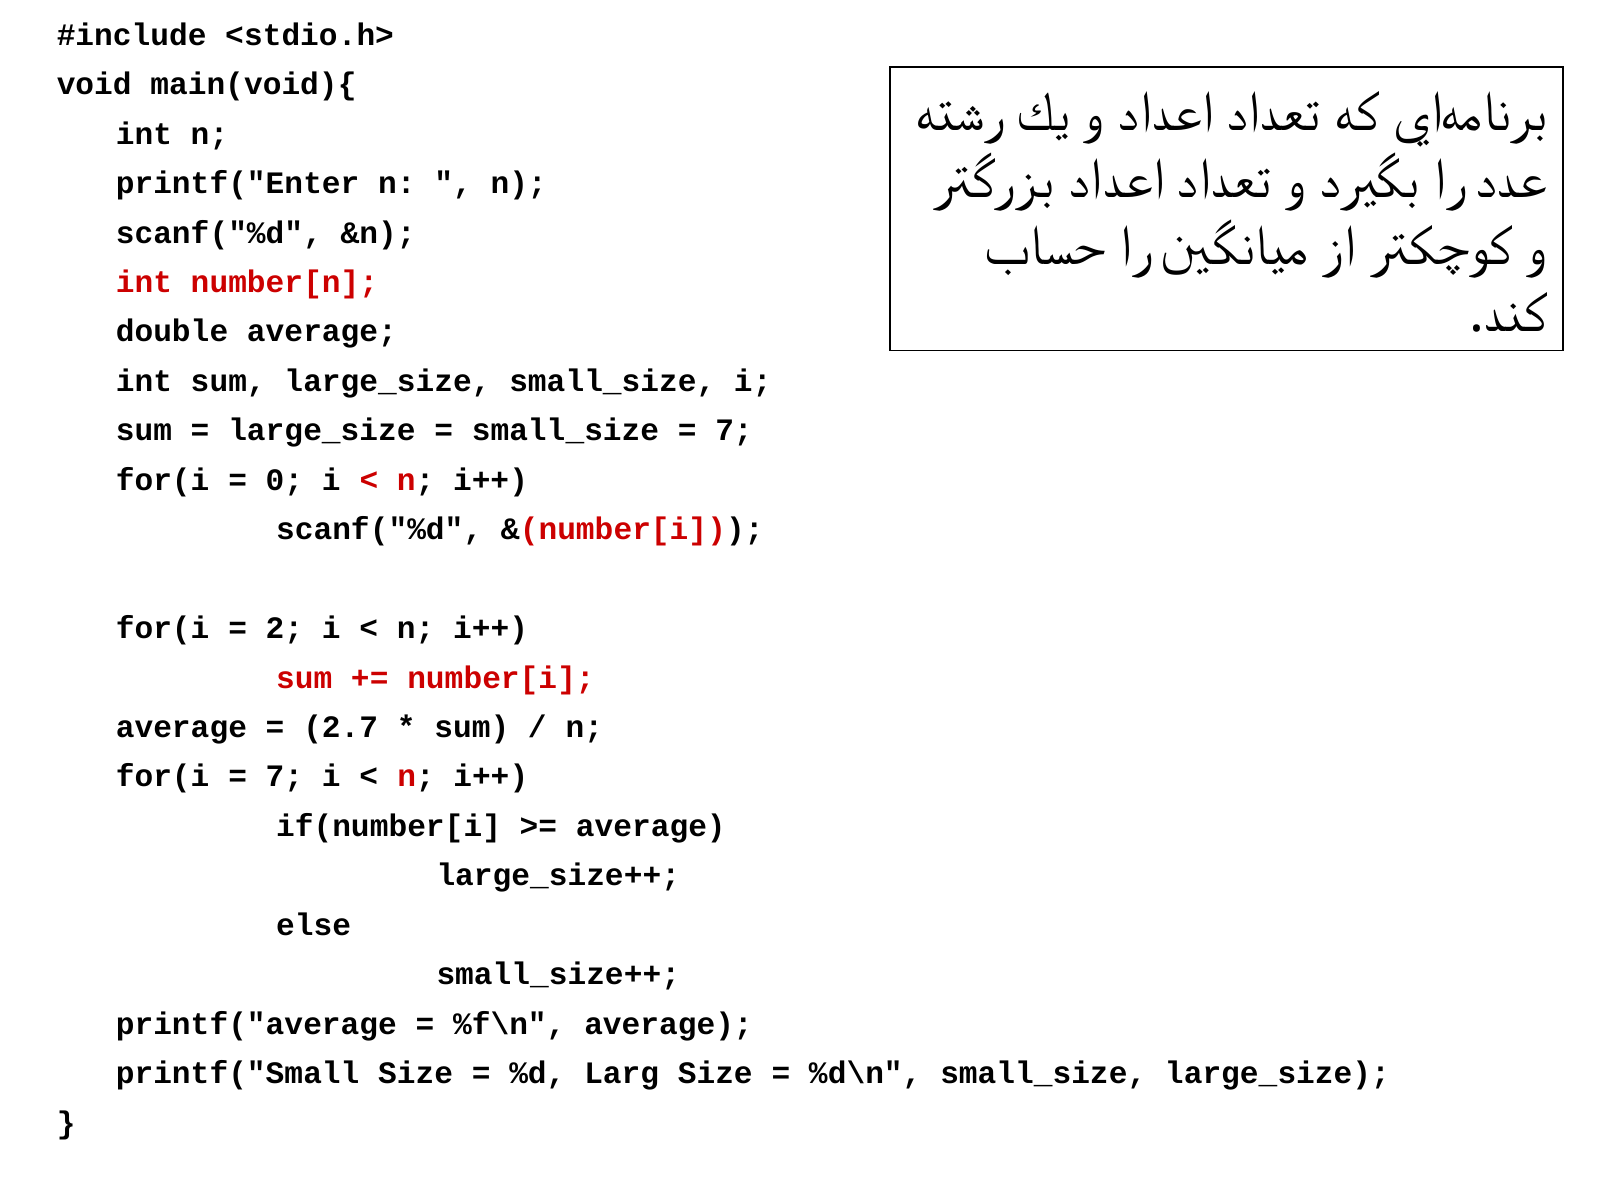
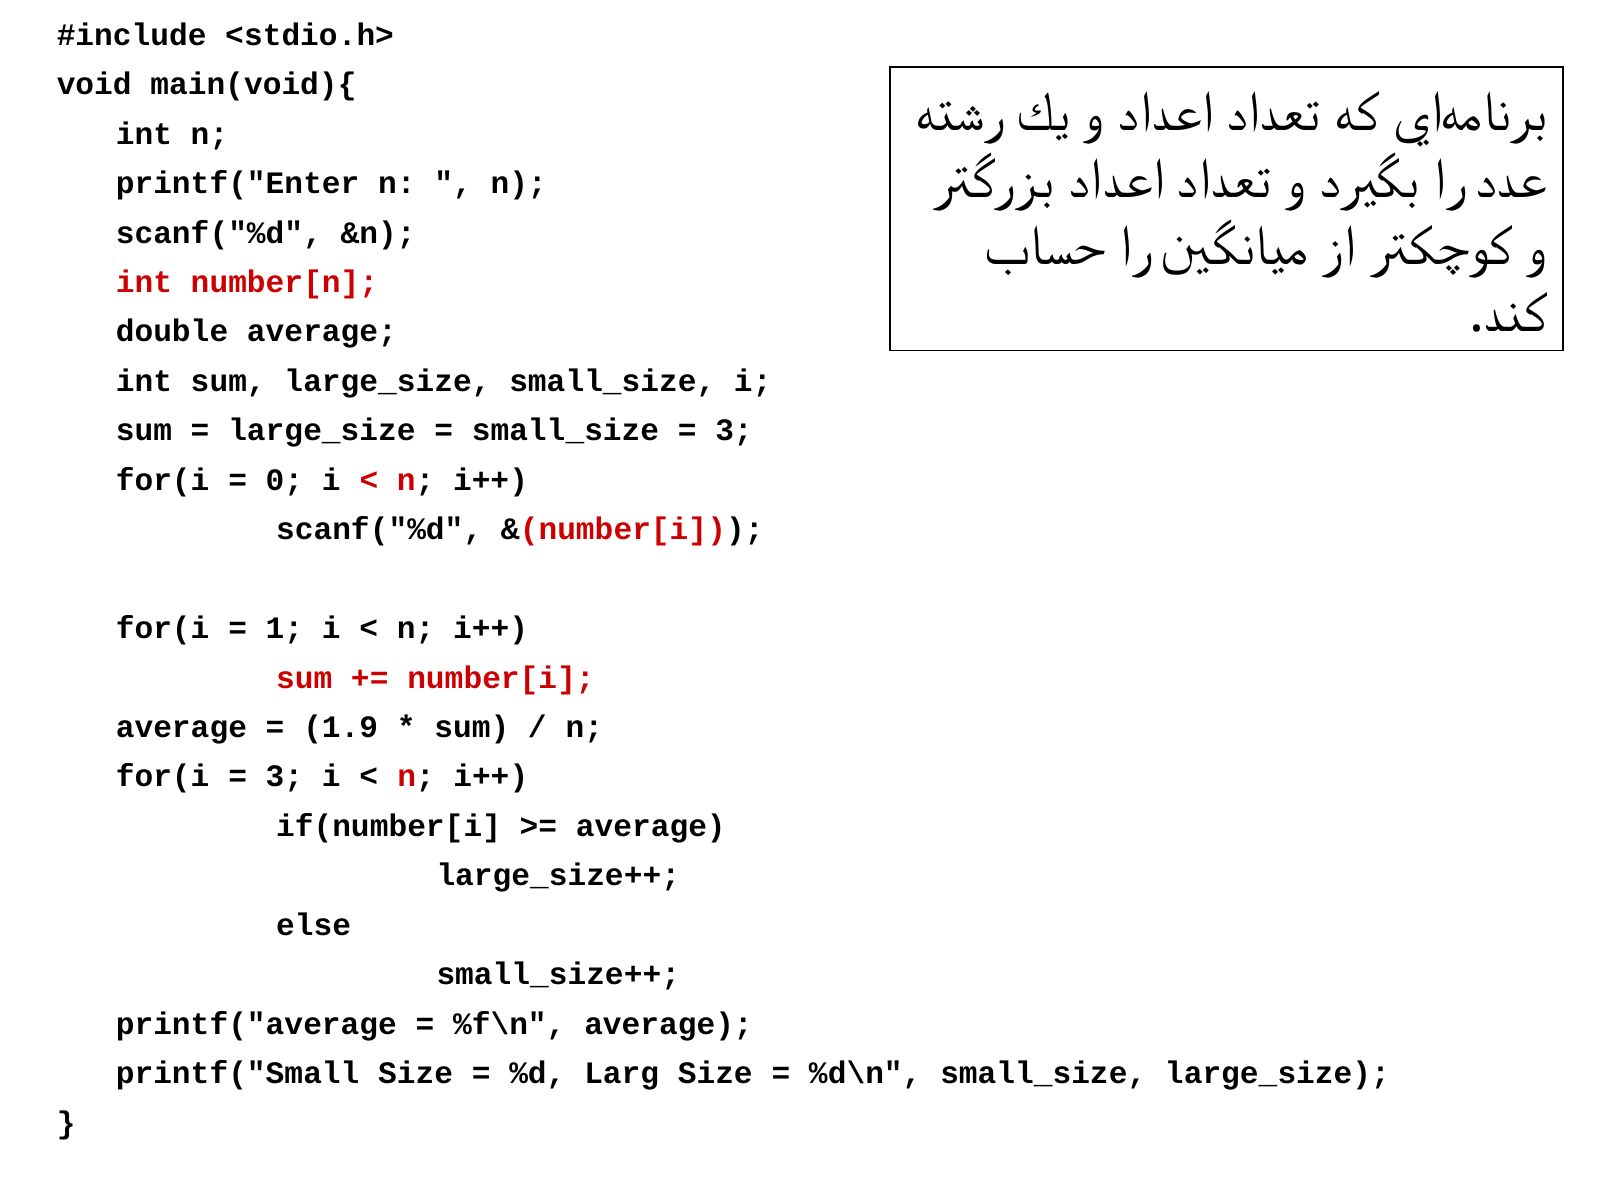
7: 7 -> 3 (734, 430)
2: 2 -> 1 (284, 628)
2.7: 2.7 -> 1.9 (341, 727)
7: 7 -> 3 (284, 776)
